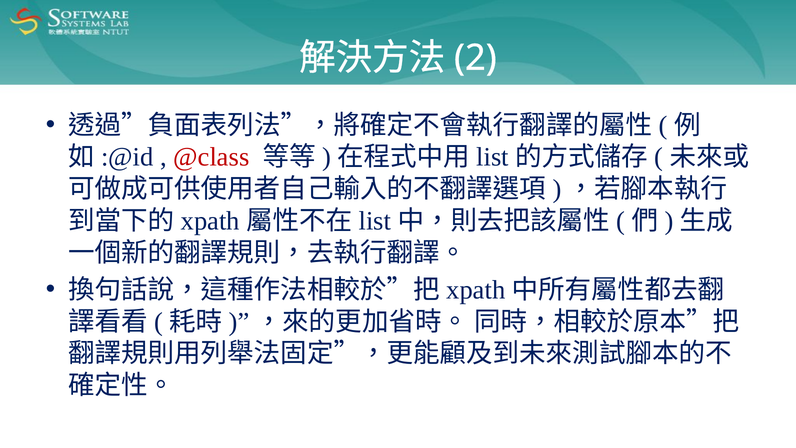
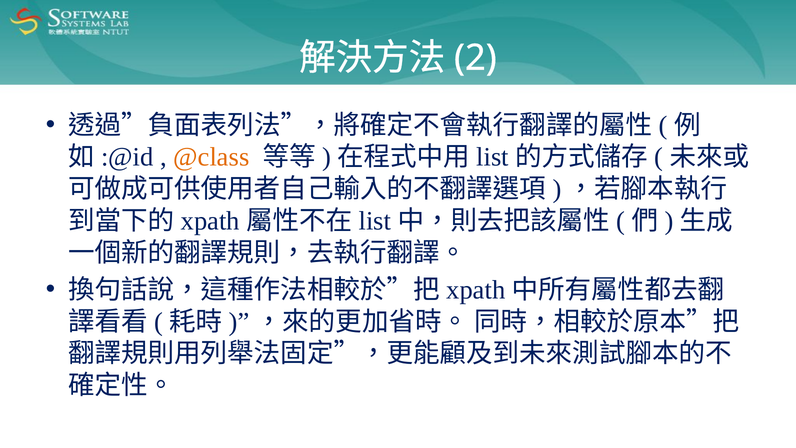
@class colour: red -> orange (211, 157)
